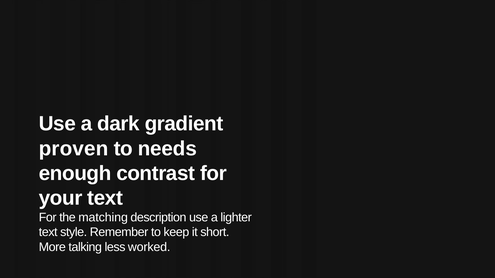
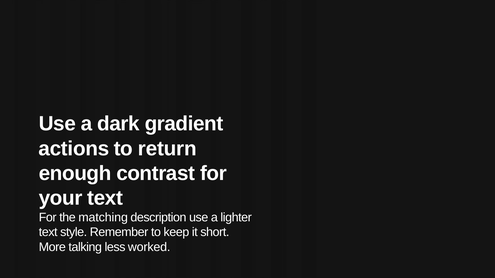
proven: proven -> actions (74, 149)
needs: needs -> return (167, 149)
